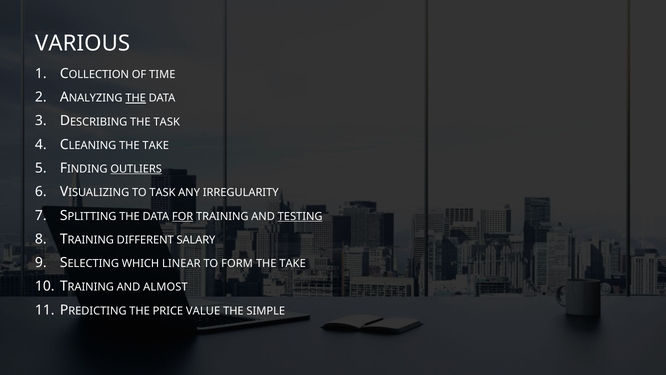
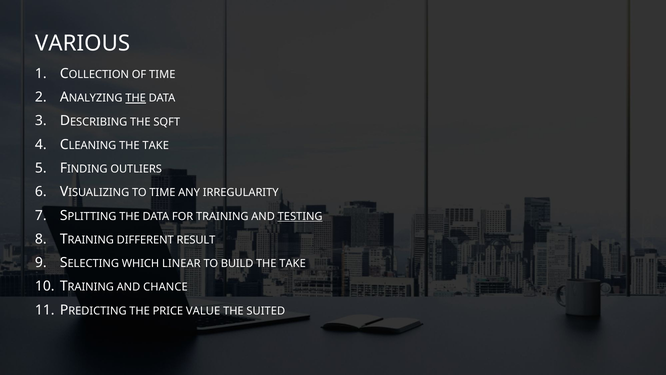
THE TASK: TASK -> SQFT (167, 122)
OUTLIERS underline: present -> none (136, 169)
TO TASK: TASK -> TIME (162, 193)
FOR underline: present -> none (183, 216)
SALARY: SALARY -> RESULT (196, 240)
FORM: FORM -> BUILD (237, 263)
ALMOST: ALMOST -> CHANCE (165, 287)
SIMPLE: SIMPLE -> SUITED (266, 311)
